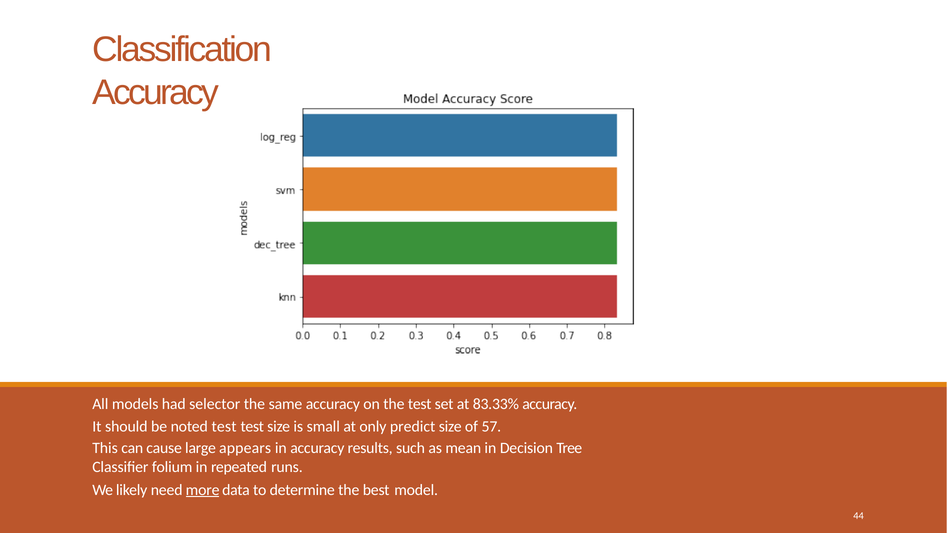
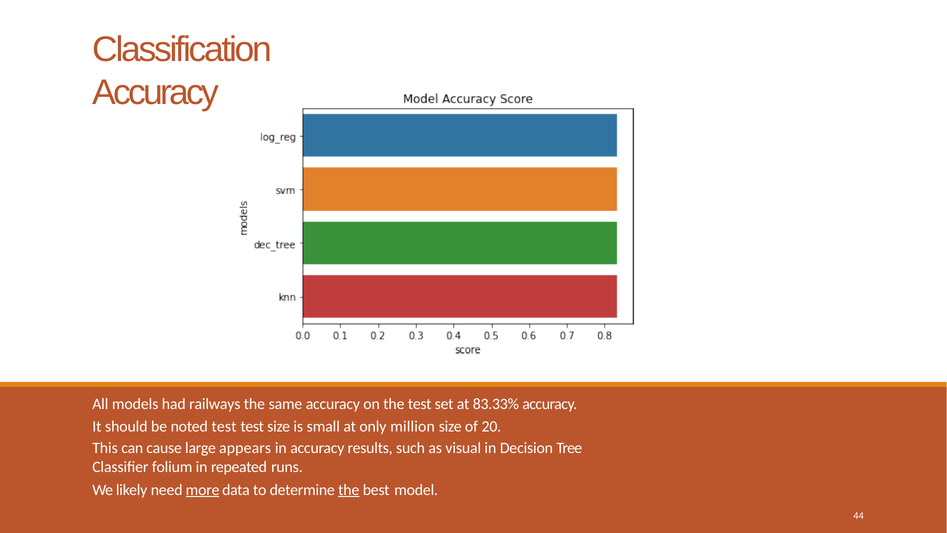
selector: selector -> railways (215, 404)
predict: predict -> million (413, 426)
57: 57 -> 20 (491, 426)
mean: mean -> visual (463, 448)
the underline: none -> present (349, 490)
